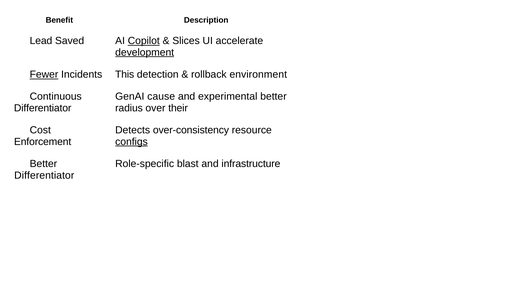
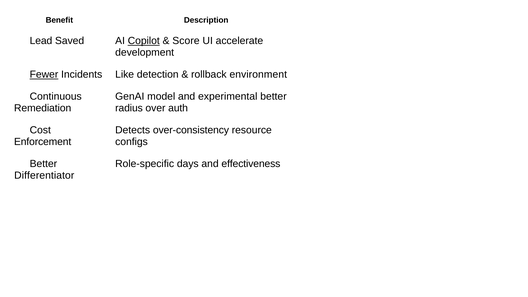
Slices: Slices -> Score (186, 41)
development underline: present -> none (145, 52)
This: This -> Like (125, 74)
cause: cause -> model (161, 97)
Differentiator: Differentiator -> Remediation (43, 108)
their: their -> auth (178, 108)
configs underline: present -> none (132, 142)
blast: blast -> days (188, 164)
infrastructure: infrastructure -> effectiveness (251, 164)
